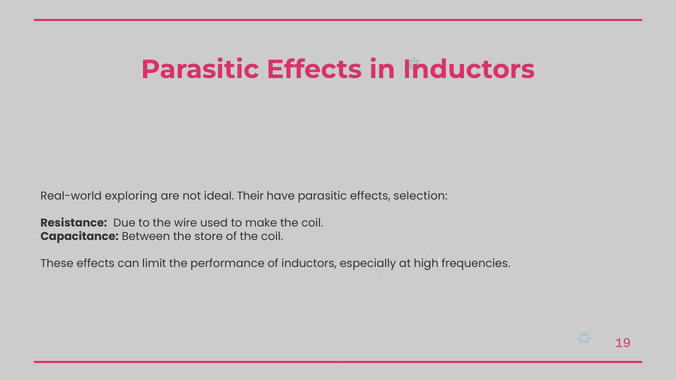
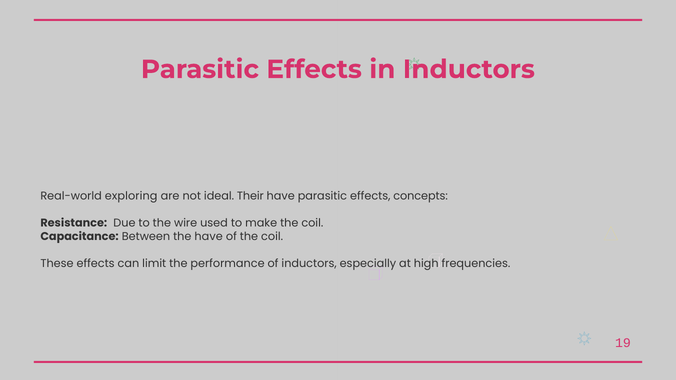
selection: selection -> concepts (421, 196)
the store: store -> have (209, 237)
